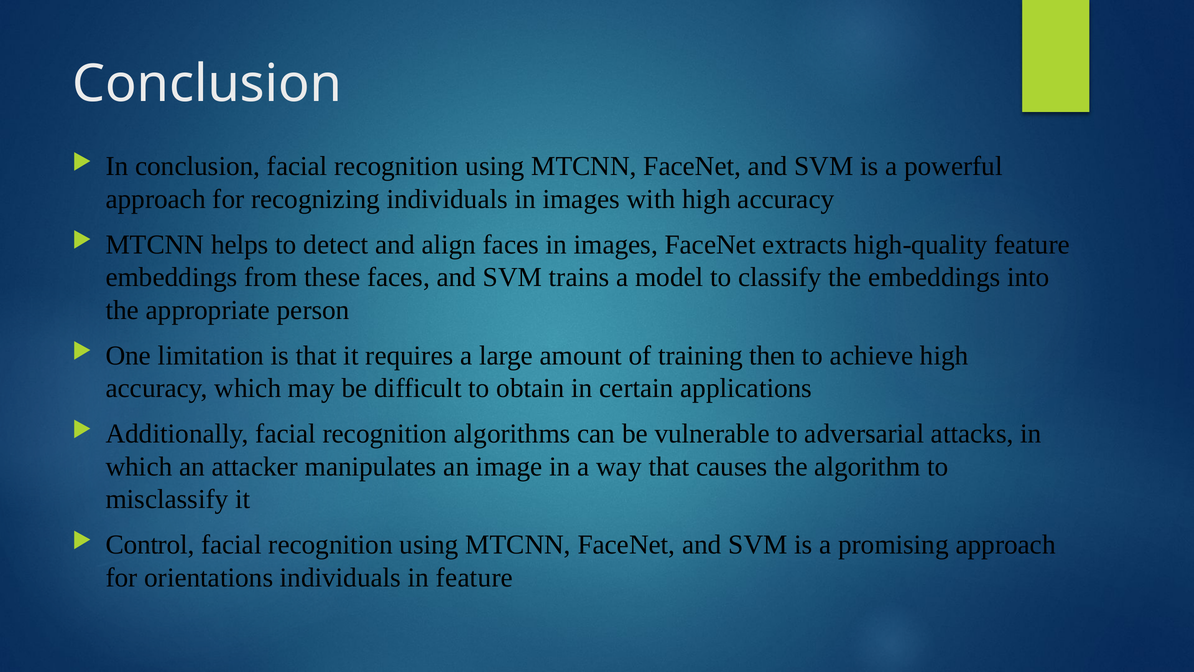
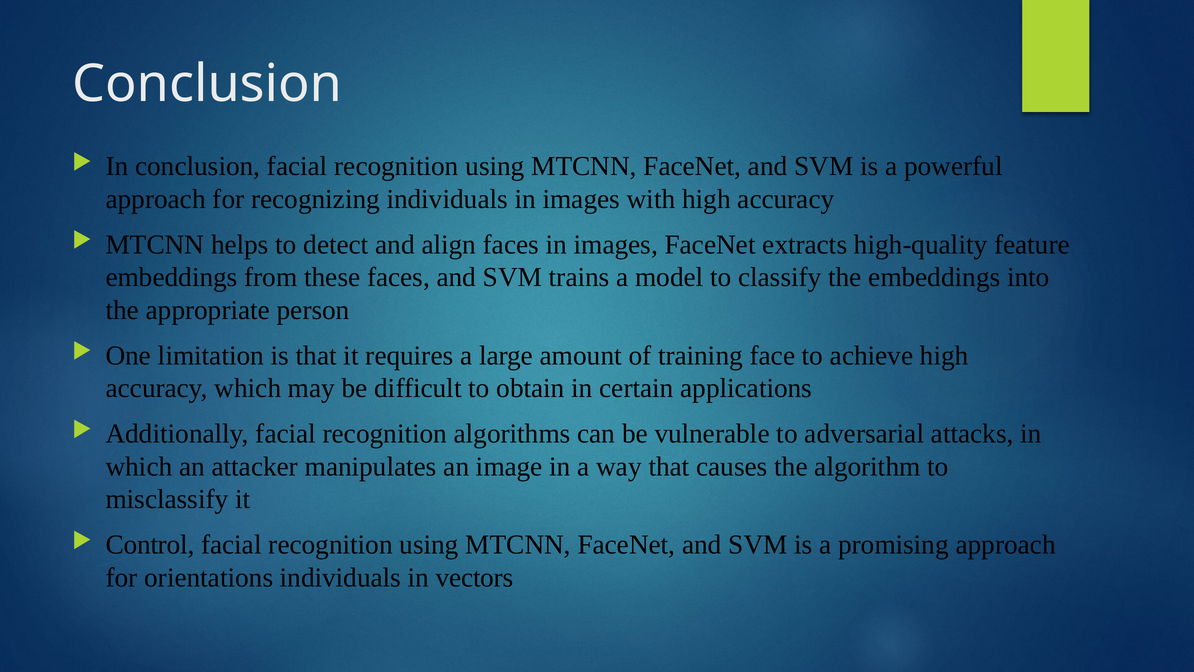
then: then -> face (772, 355)
in feature: feature -> vectors (475, 577)
